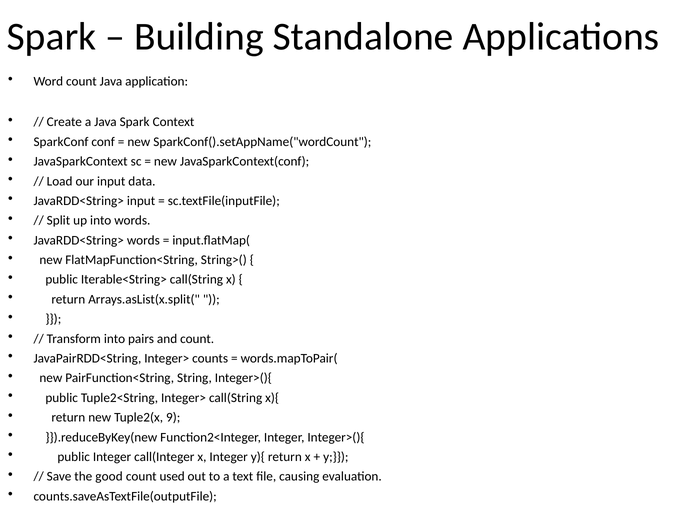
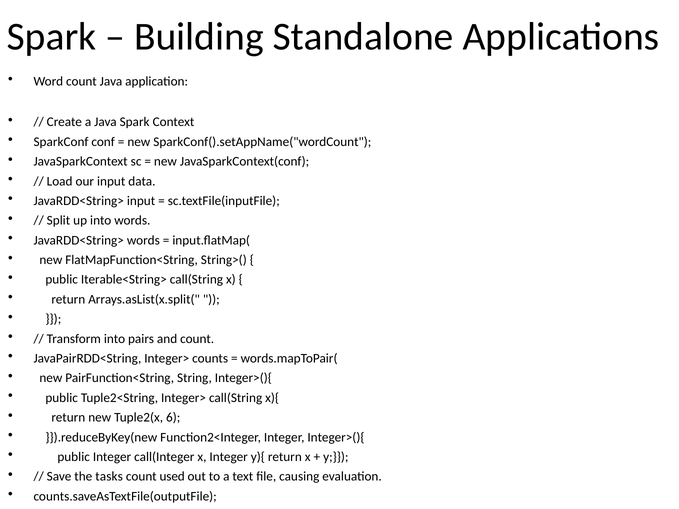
9: 9 -> 6 (173, 418)
good: good -> tasks (109, 477)
